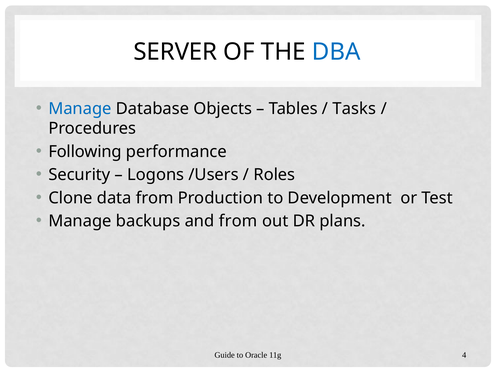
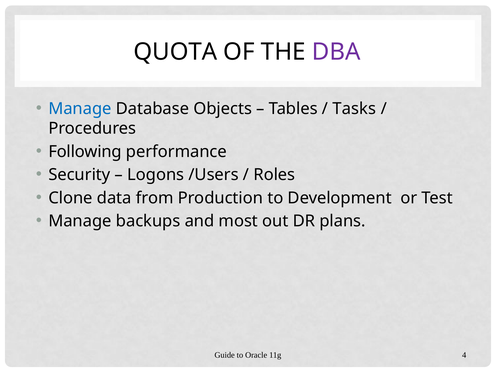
SERVER: SERVER -> QUOTA (175, 52)
DBA colour: blue -> purple (336, 52)
and from: from -> most (238, 221)
